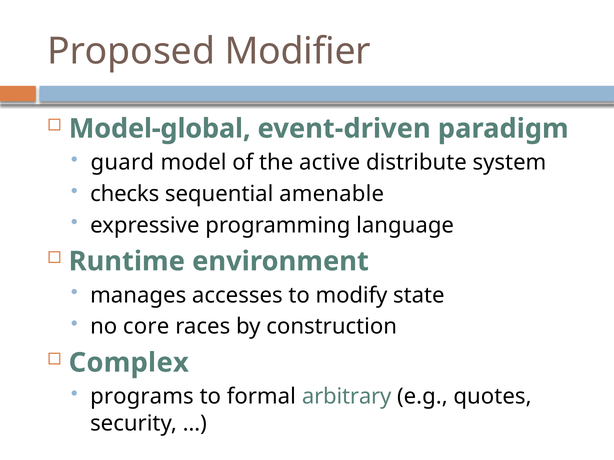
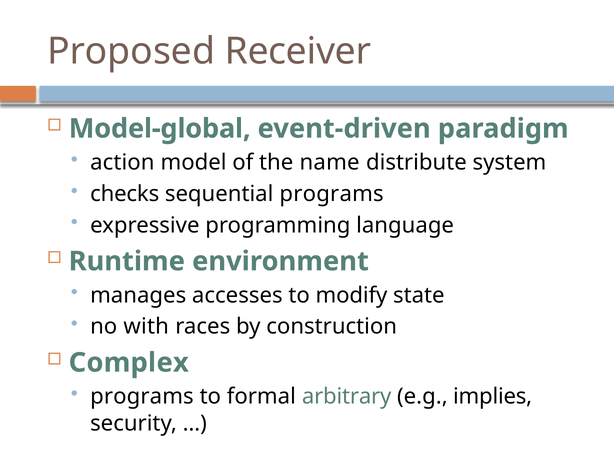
Modifier: Modifier -> Receiver (298, 51)
guard: guard -> action (122, 163)
active: active -> name (330, 163)
sequential amenable: amenable -> programs (332, 194)
core: core -> with (146, 327)
quotes: quotes -> implies (493, 397)
